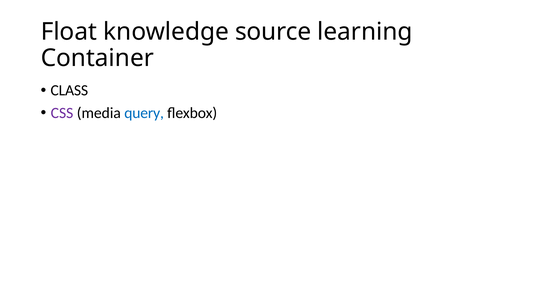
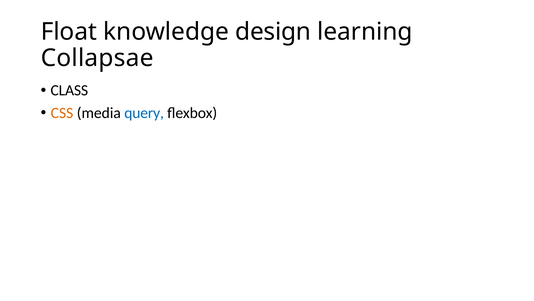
source: source -> design (273, 32)
Container: Container -> Collapsae (97, 58)
CSS colour: purple -> orange (62, 113)
